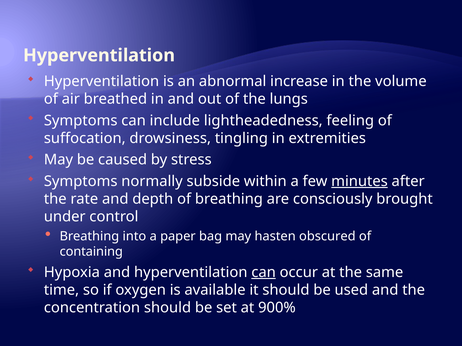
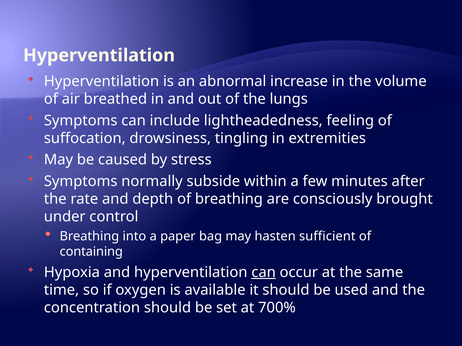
minutes underline: present -> none (359, 182)
obscured: obscured -> sufficient (327, 237)
900%: 900% -> 700% (277, 308)
